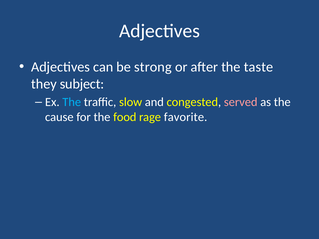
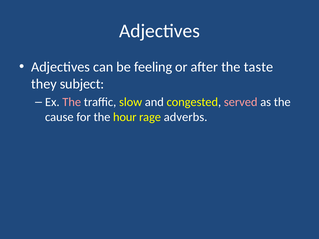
strong: strong -> feeling (153, 67)
The colour: light blue -> pink (72, 102)
food: food -> hour (125, 117)
favorite: favorite -> adverbs (186, 117)
